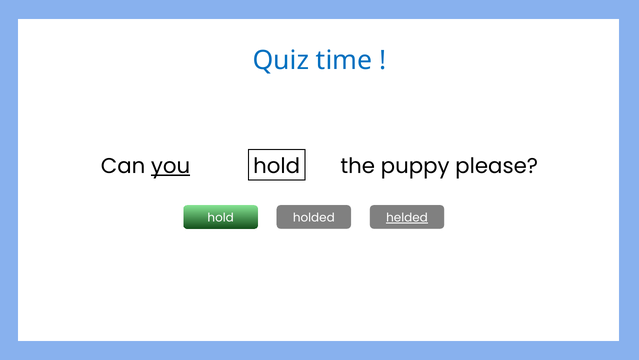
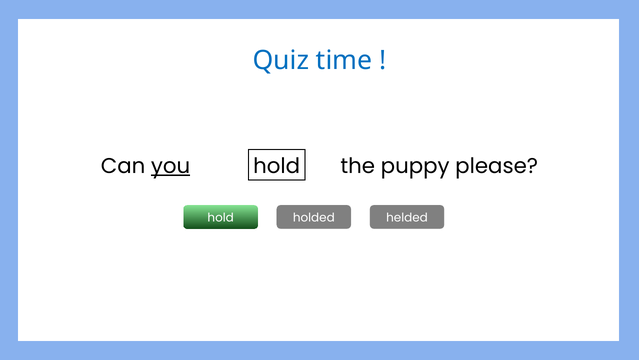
helded underline: present -> none (407, 217)
